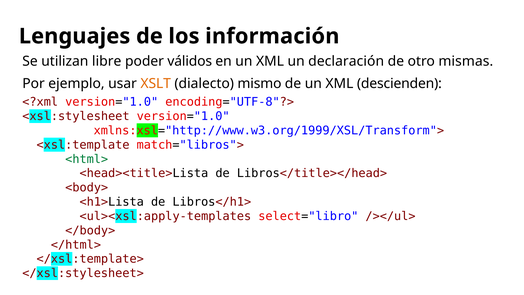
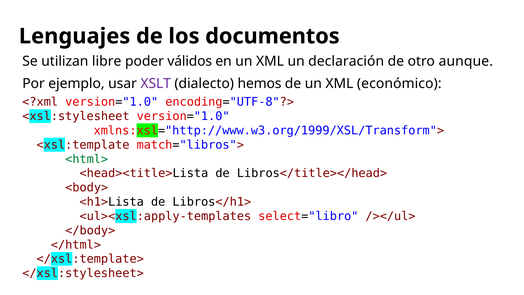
información: información -> documentos (272, 36)
mismas: mismas -> aunque (466, 61)
XSLT colour: orange -> purple (156, 84)
mismo: mismo -> hemos (259, 84)
descienden: descienden -> económico (399, 84)
